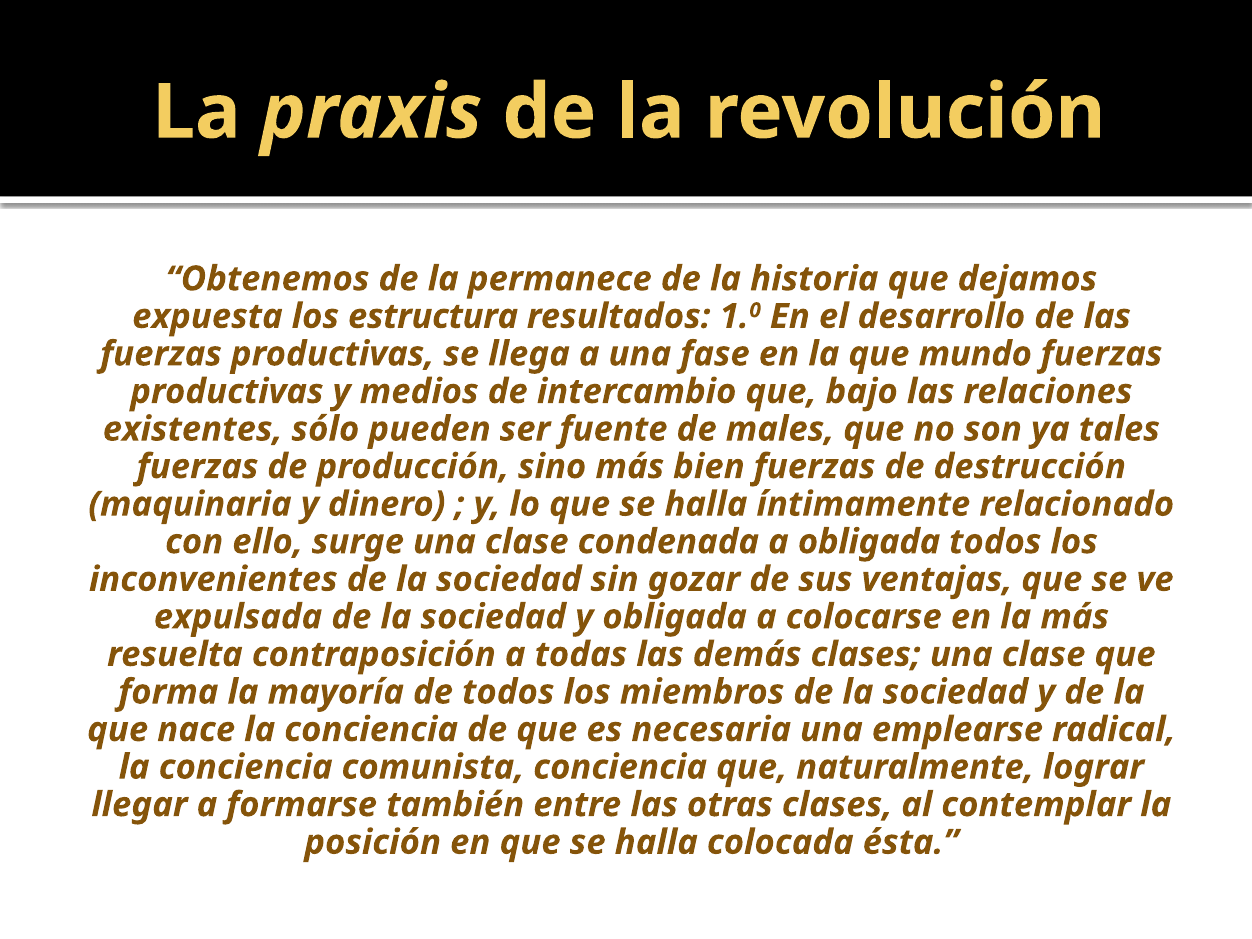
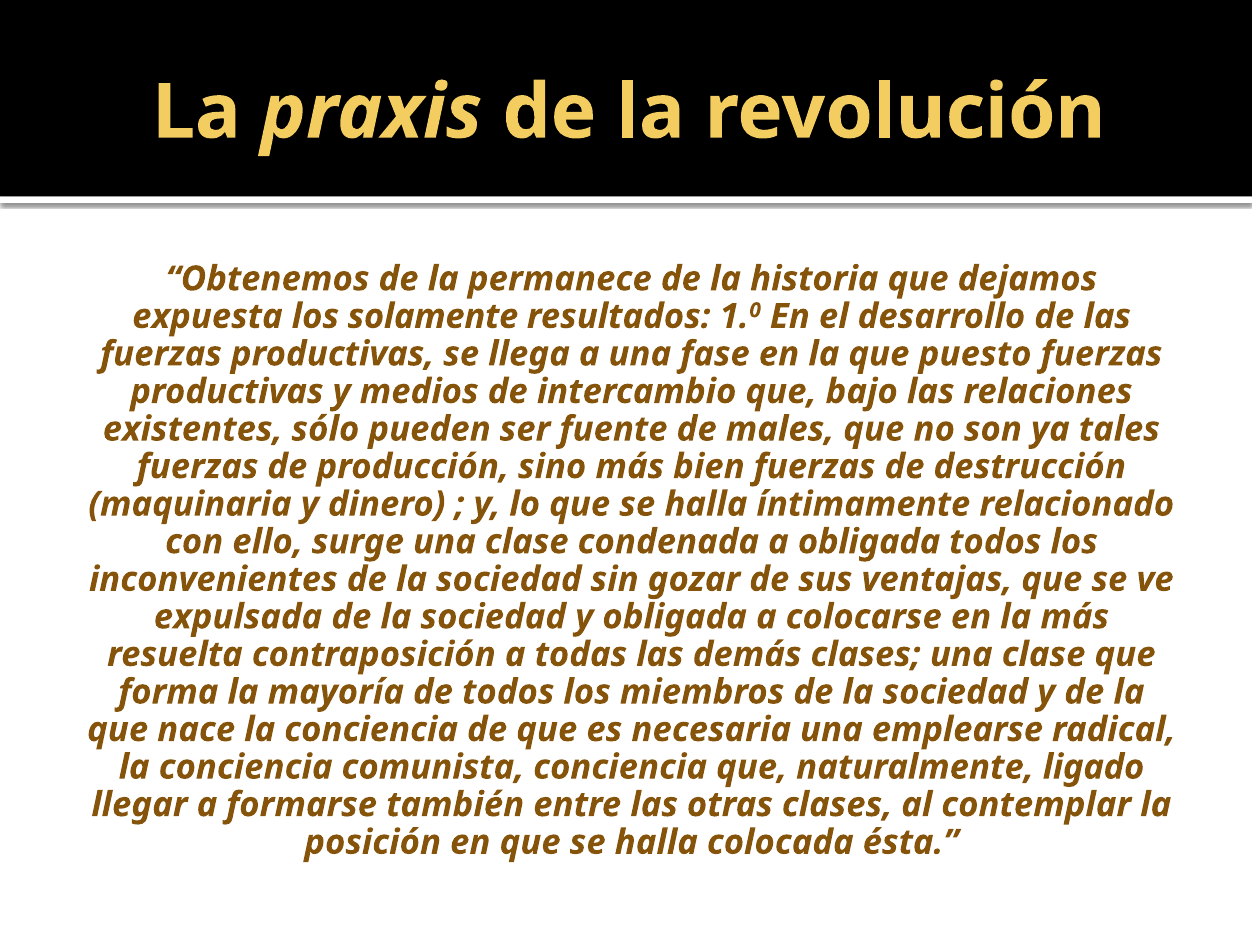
estructura: estructura -> solamente (433, 316)
mundo: mundo -> puesto (975, 354)
lograr: lograr -> ligado (1094, 767)
